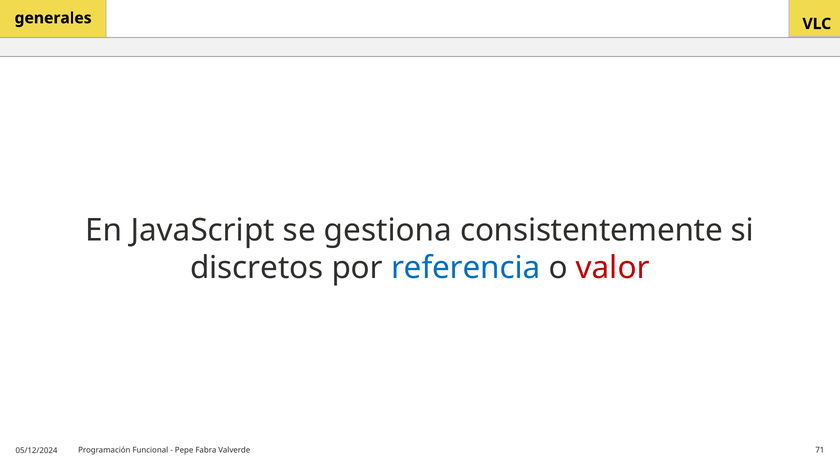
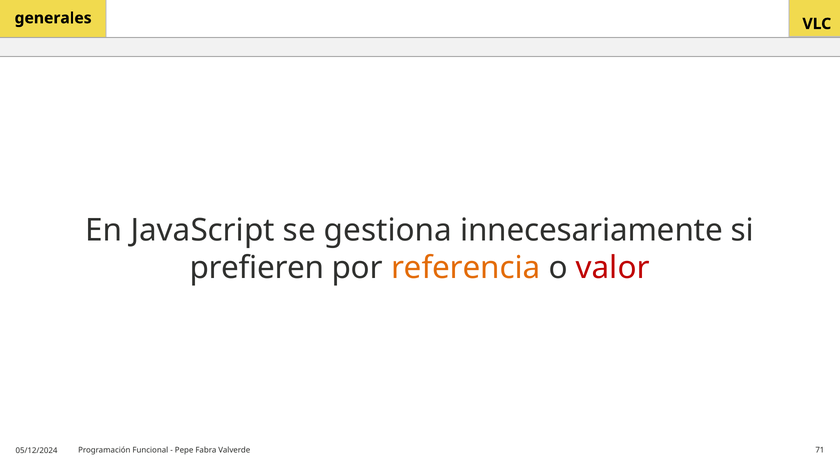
consistentemente: consistentemente -> innecesariamente (591, 230)
discretos: discretos -> prefieren (257, 268)
referencia colour: blue -> orange (466, 268)
